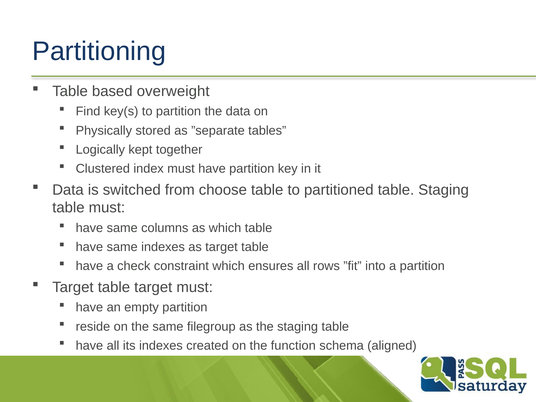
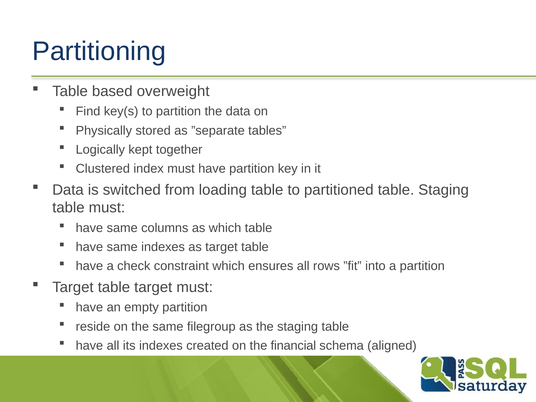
choose: choose -> loading (223, 190)
function: function -> financial (293, 346)
